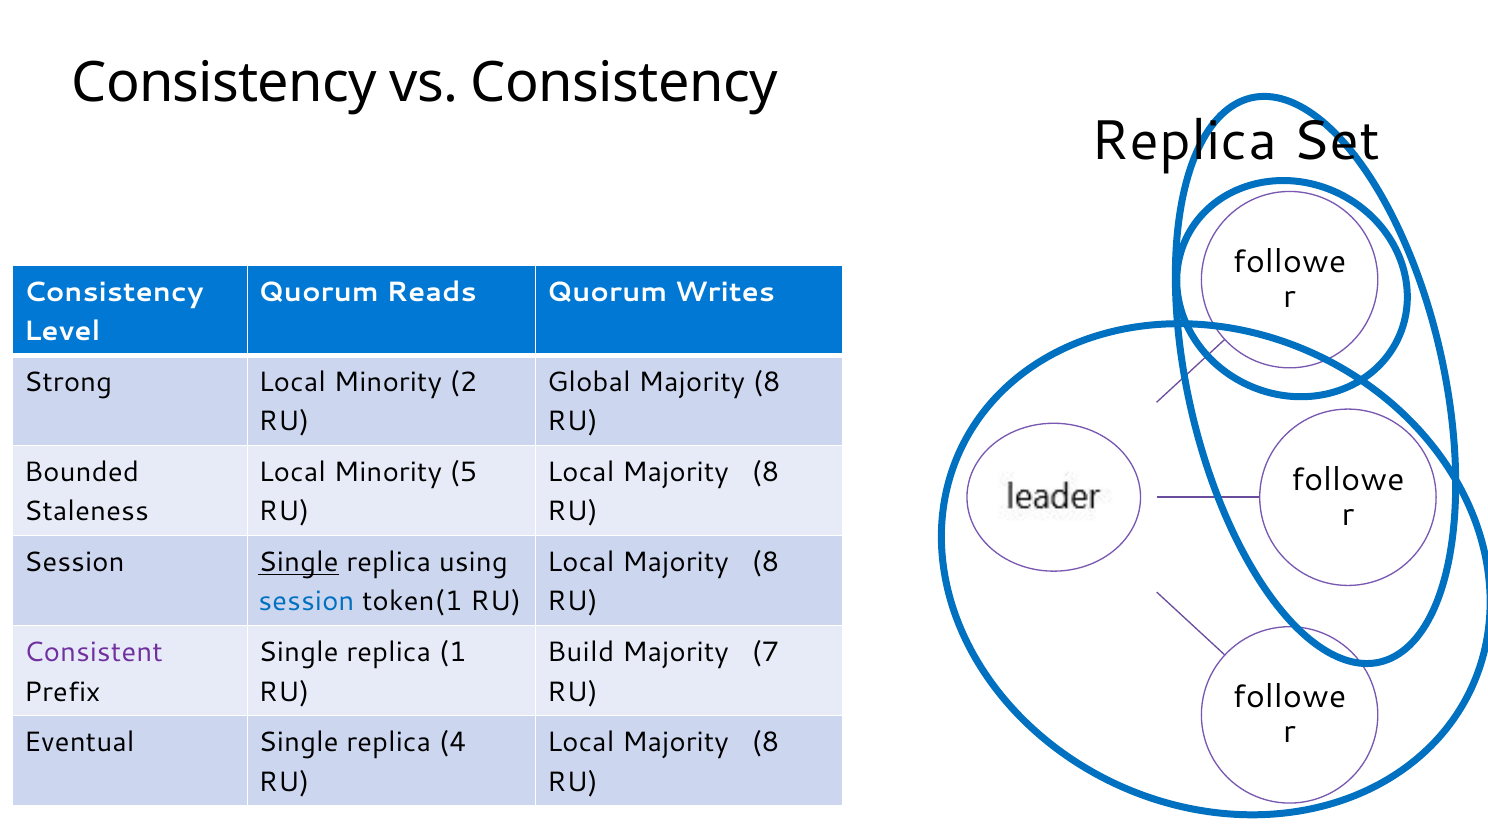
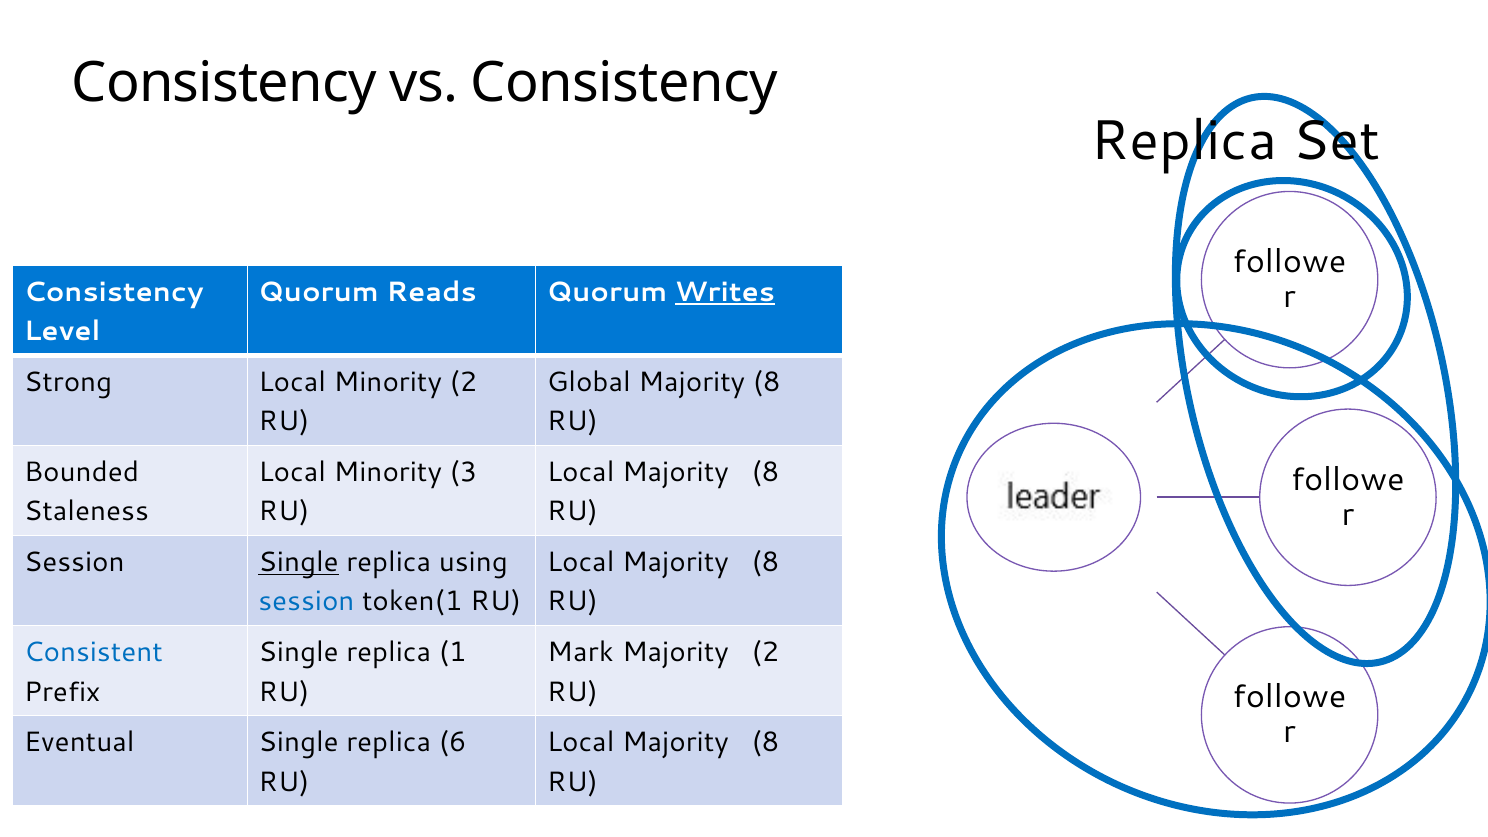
Writes underline: none -> present (725, 292)
5: 5 -> 3 (464, 472)
Consistent colour: purple -> blue (93, 652)
Build: Build -> Mark (580, 652)
Majority 7: 7 -> 2 (766, 652)
4: 4 -> 6 (453, 742)
